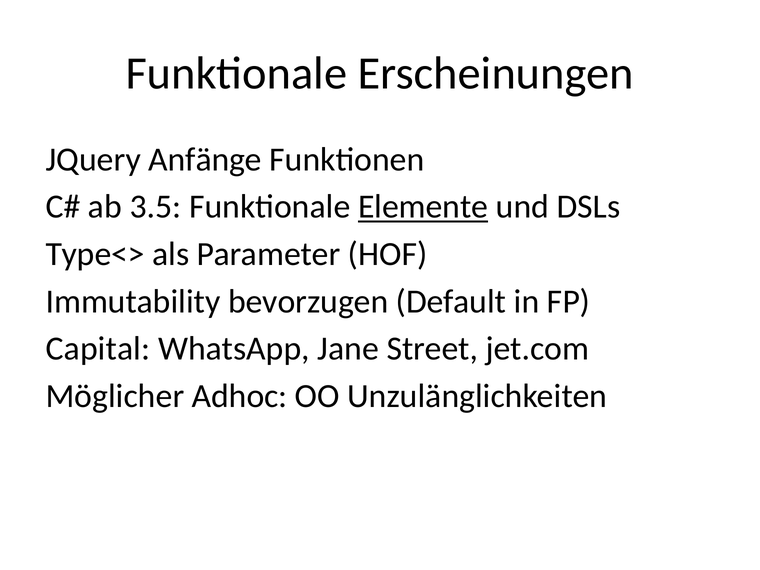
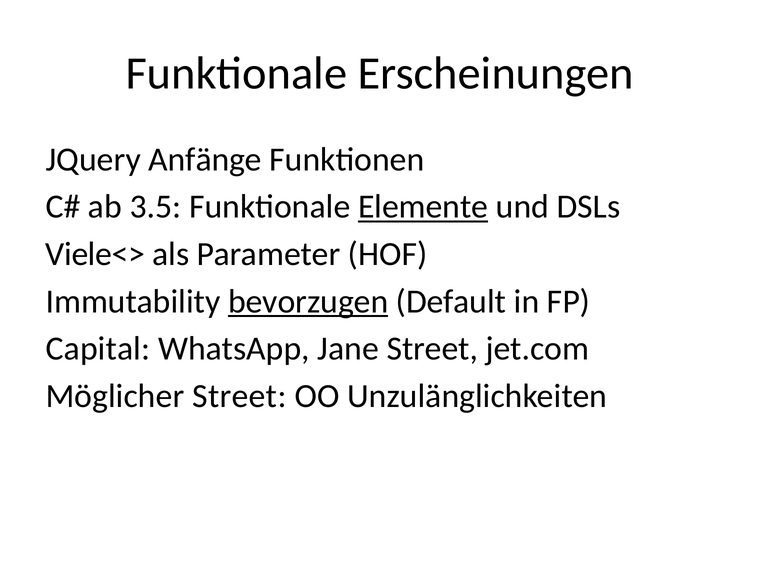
Type<>: Type<> -> Viele<> (95, 254)
bevorzugen underline: none -> present (308, 301)
Möglicher Adhoc: Adhoc -> Street (239, 396)
